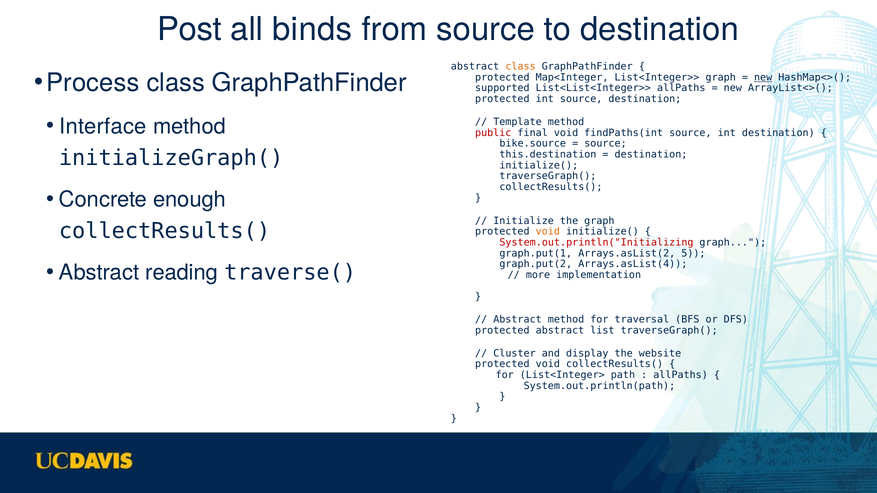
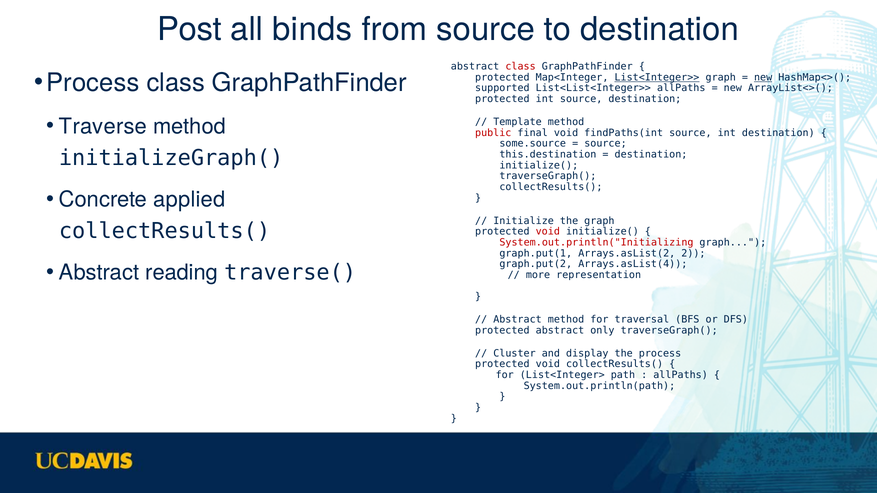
class colour: orange -> red (521, 66)
List<Integer>> underline: none -> present (657, 77)
Interface: Interface -> Traverse (103, 127)
bike.source: bike.source -> some.source (533, 144)
enough: enough -> applied (189, 200)
void colour: orange -> red (548, 232)
5: 5 -> 2 (693, 253)
implementation: implementation -> representation (599, 275)
list: list -> only (602, 331)
the website: website -> process (660, 353)
